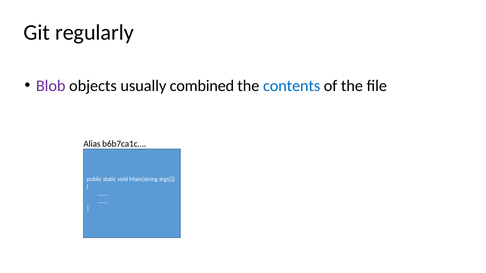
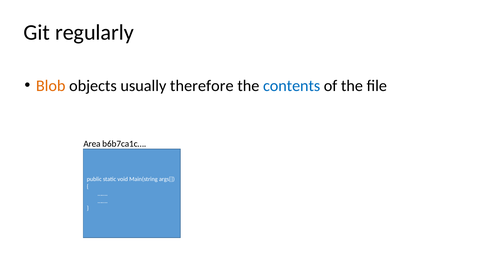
Blob colour: purple -> orange (51, 86)
combined: combined -> therefore (202, 86)
Alias: Alias -> Area (92, 144)
